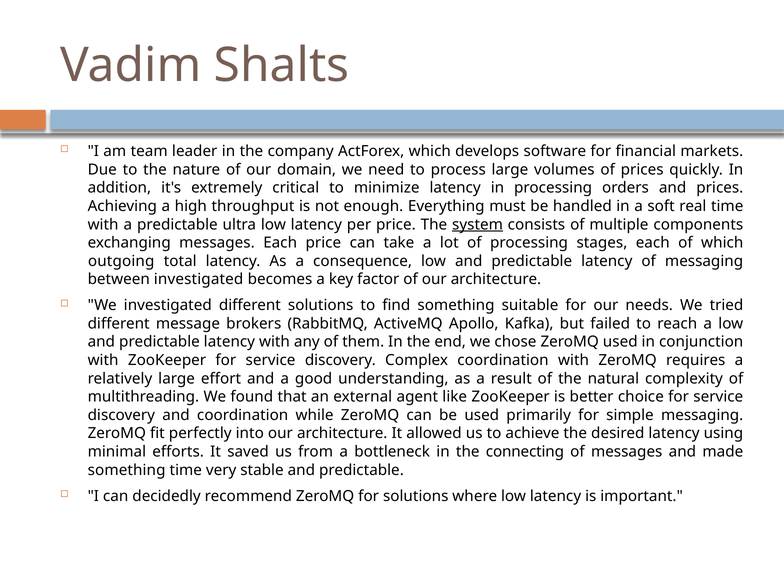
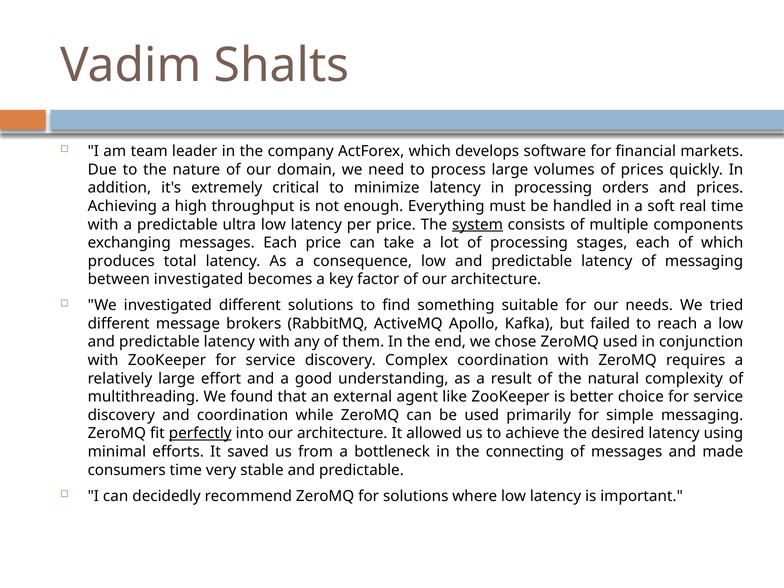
outgoing: outgoing -> produces (121, 261)
perfectly underline: none -> present (200, 433)
something: something -> consumers (127, 470)
